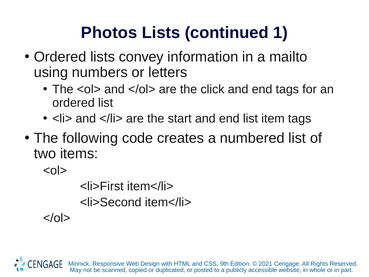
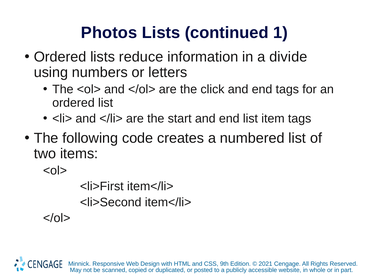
convey: convey -> reduce (141, 57)
mailto: mailto -> divide (288, 57)
